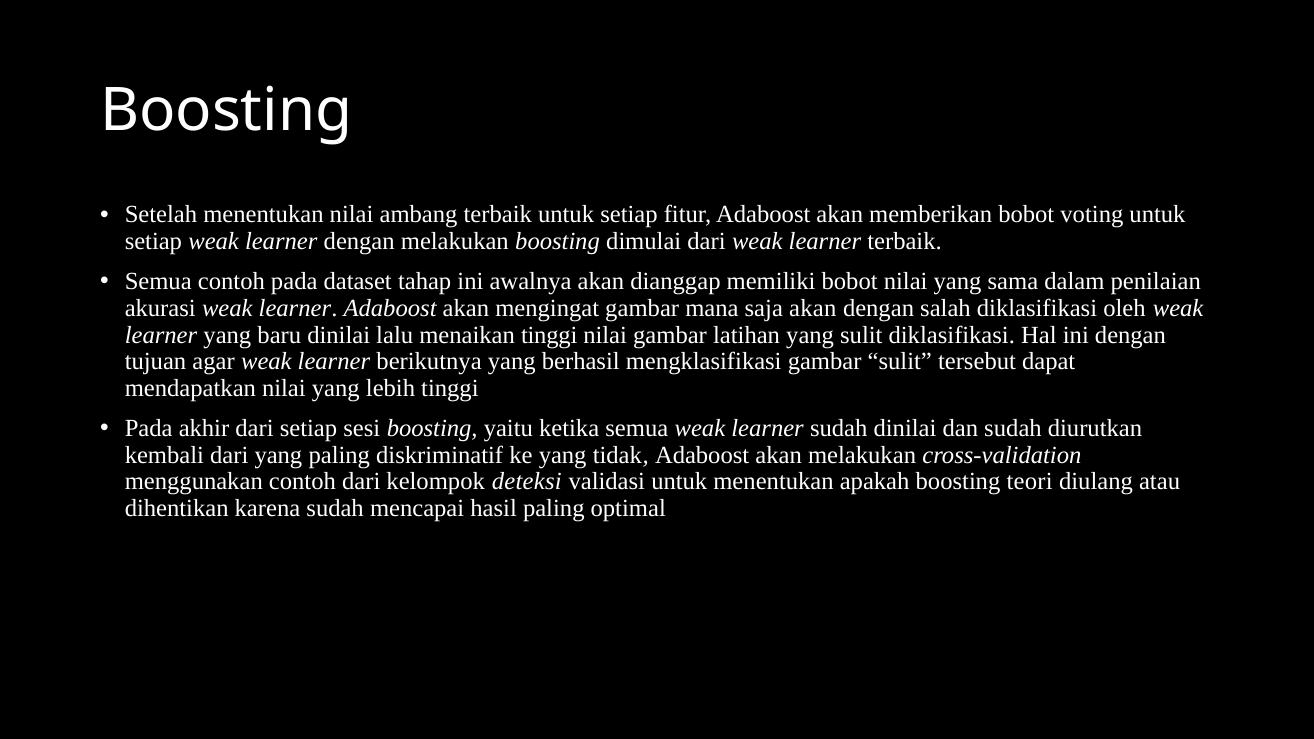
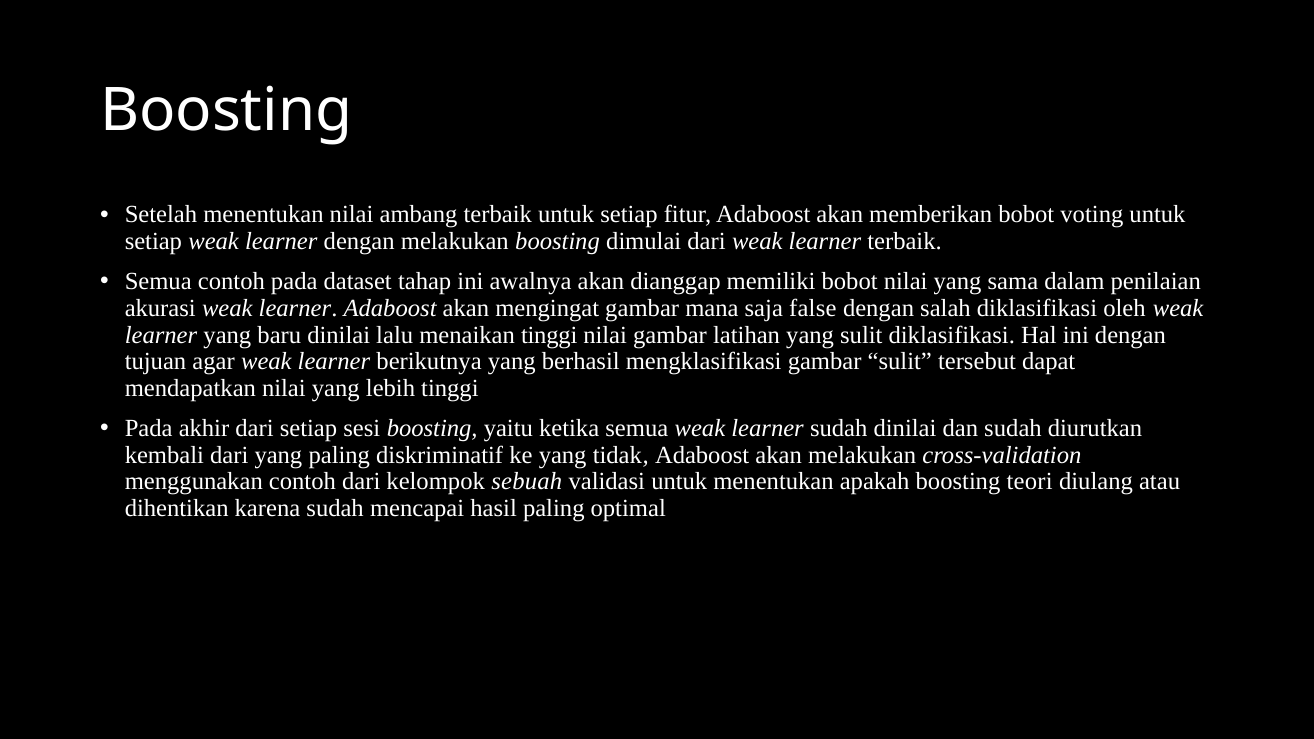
saja akan: akan -> false (813, 308)
deteksi: deteksi -> sebuah (527, 482)
